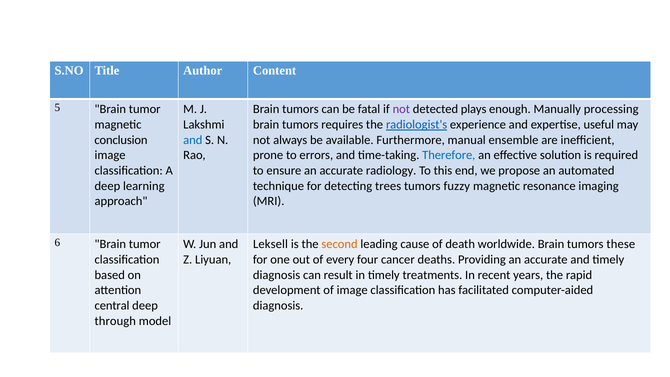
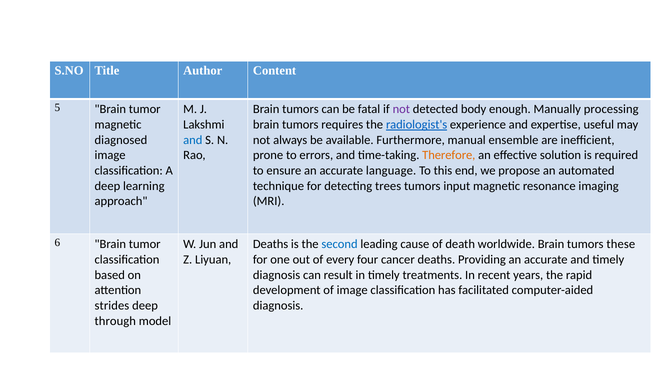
plays: plays -> body (474, 109)
conclusion: conclusion -> diagnosed (121, 140)
Therefore colour: blue -> orange (449, 155)
radiology: radiology -> language (391, 171)
fuzzy: fuzzy -> input (457, 186)
Leksell: Leksell -> Deaths (271, 244)
second colour: orange -> blue (340, 244)
central: central -> strides (112, 305)
